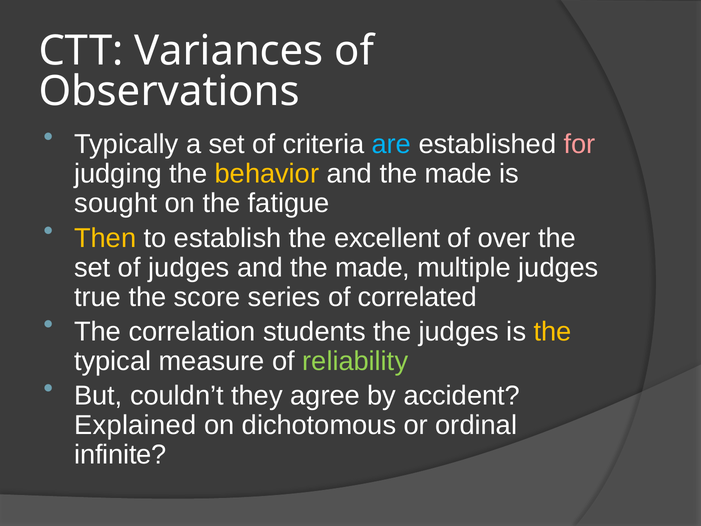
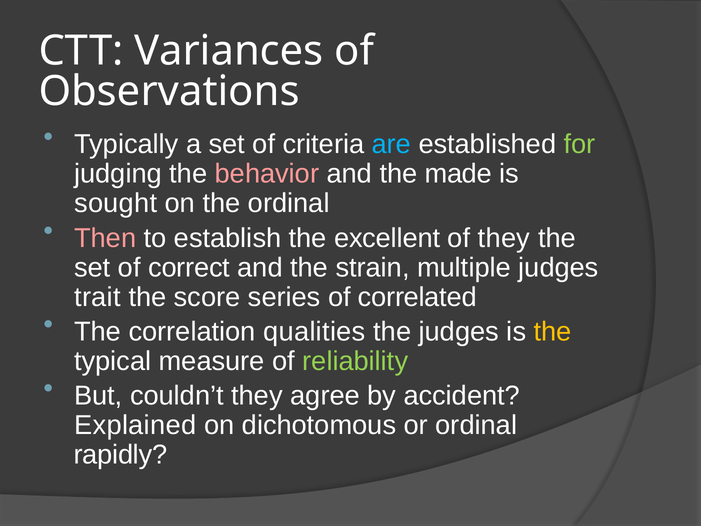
for colour: pink -> light green (580, 144)
behavior colour: yellow -> pink (267, 174)
the fatigue: fatigue -> ordinal (289, 203)
Then colour: yellow -> pink (105, 238)
of over: over -> they (504, 238)
of judges: judges -> correct (189, 267)
made: made -> strain (373, 267)
true: true -> trait (97, 297)
students: students -> qualities (314, 332)
infinite: infinite -> rapidly (120, 455)
